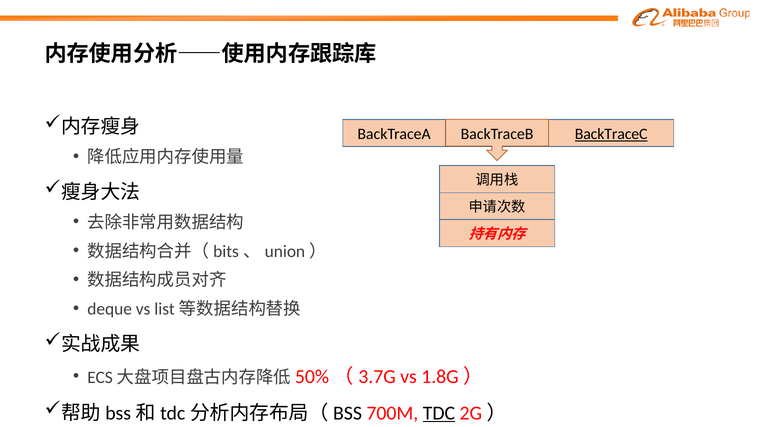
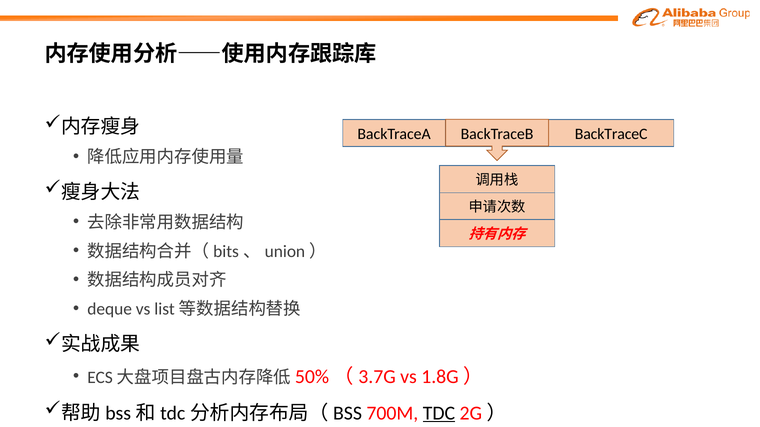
BackTraceC underline: present -> none (611, 134)
